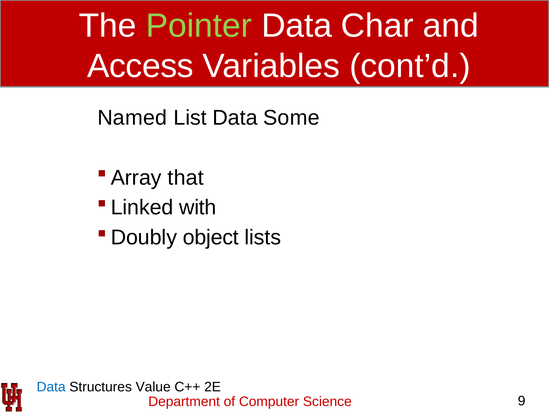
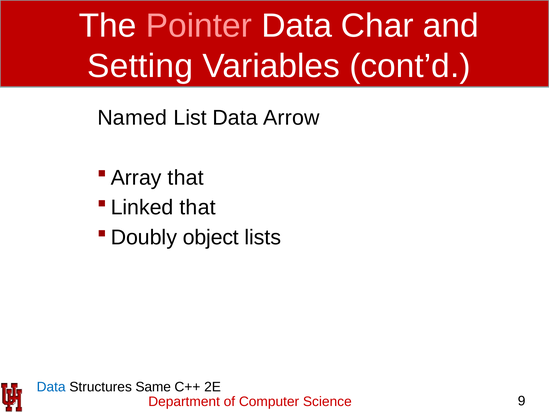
Pointer colour: light green -> pink (199, 26)
Access: Access -> Setting (140, 66)
Some: Some -> Arrow (291, 118)
with: with -> that (198, 207)
Value: Value -> Same (153, 387)
